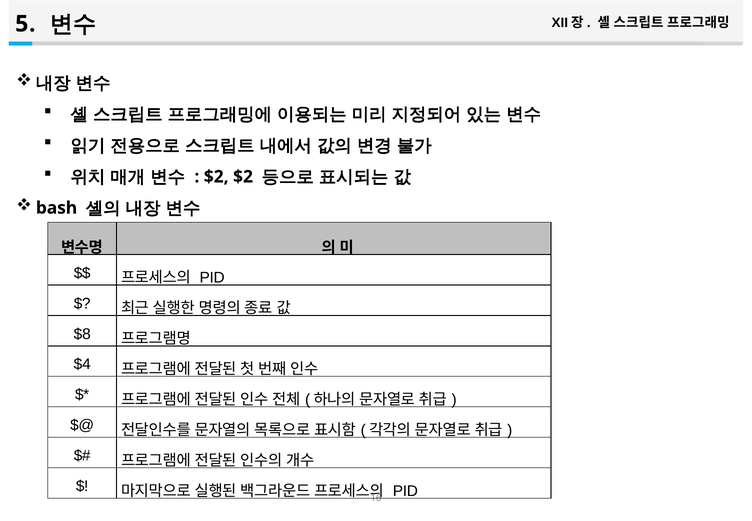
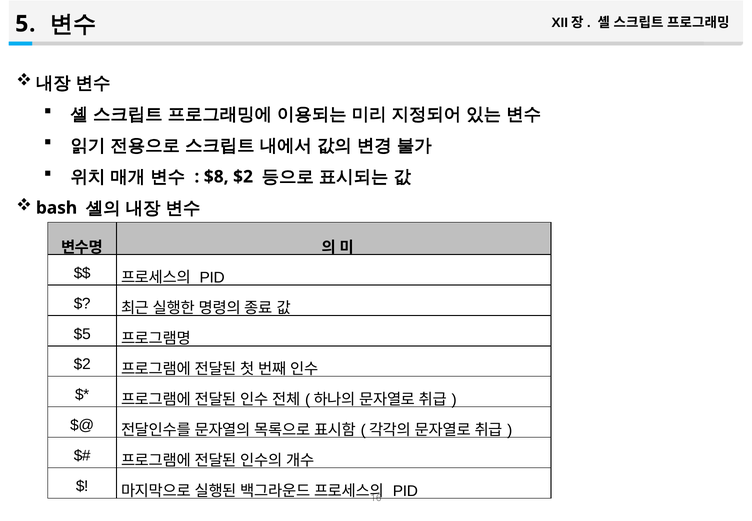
$2: $2 -> $8 (216, 177)
$8: $8 -> $5 (82, 334)
$4: $4 -> $2 (82, 364)
